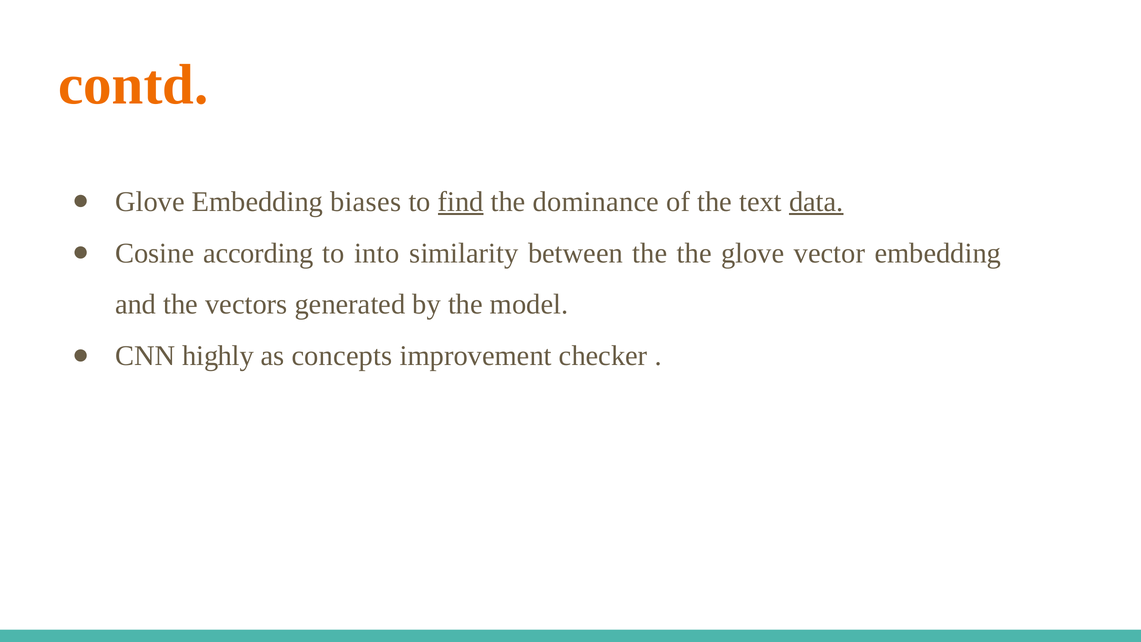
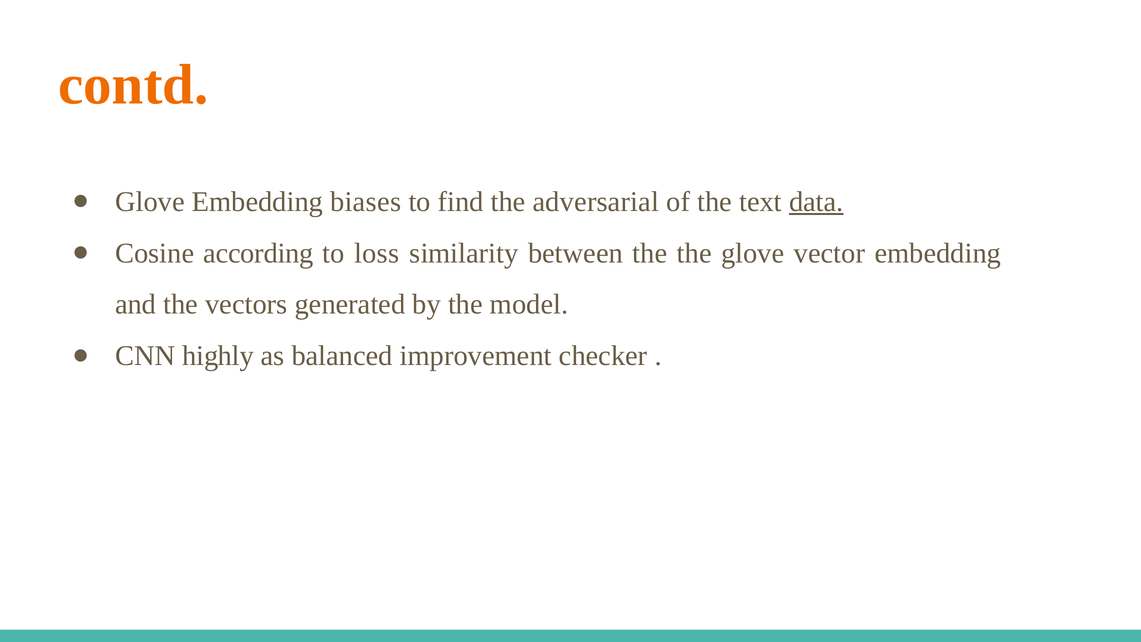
find underline: present -> none (461, 202)
dominance: dominance -> adversarial (596, 202)
into: into -> loss (377, 253)
concepts: concepts -> balanced (342, 356)
